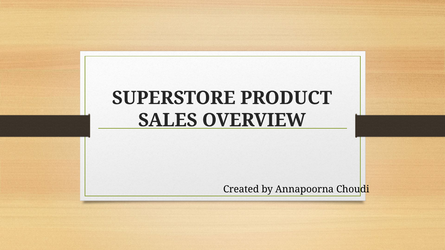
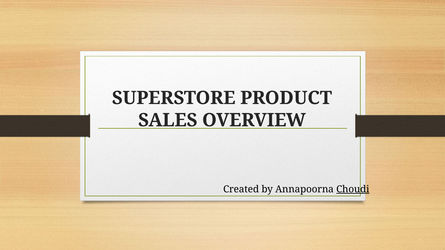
Choudi underline: none -> present (353, 190)
